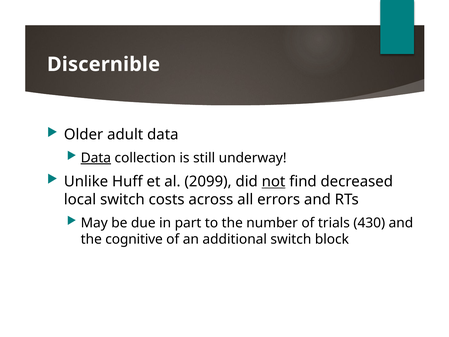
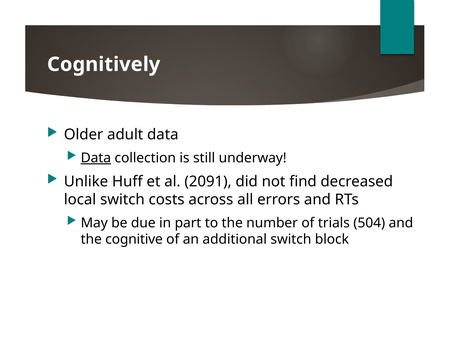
Discernible: Discernible -> Cognitively (104, 64)
2099: 2099 -> 2091 (208, 181)
not underline: present -> none (274, 181)
430: 430 -> 504 (369, 223)
